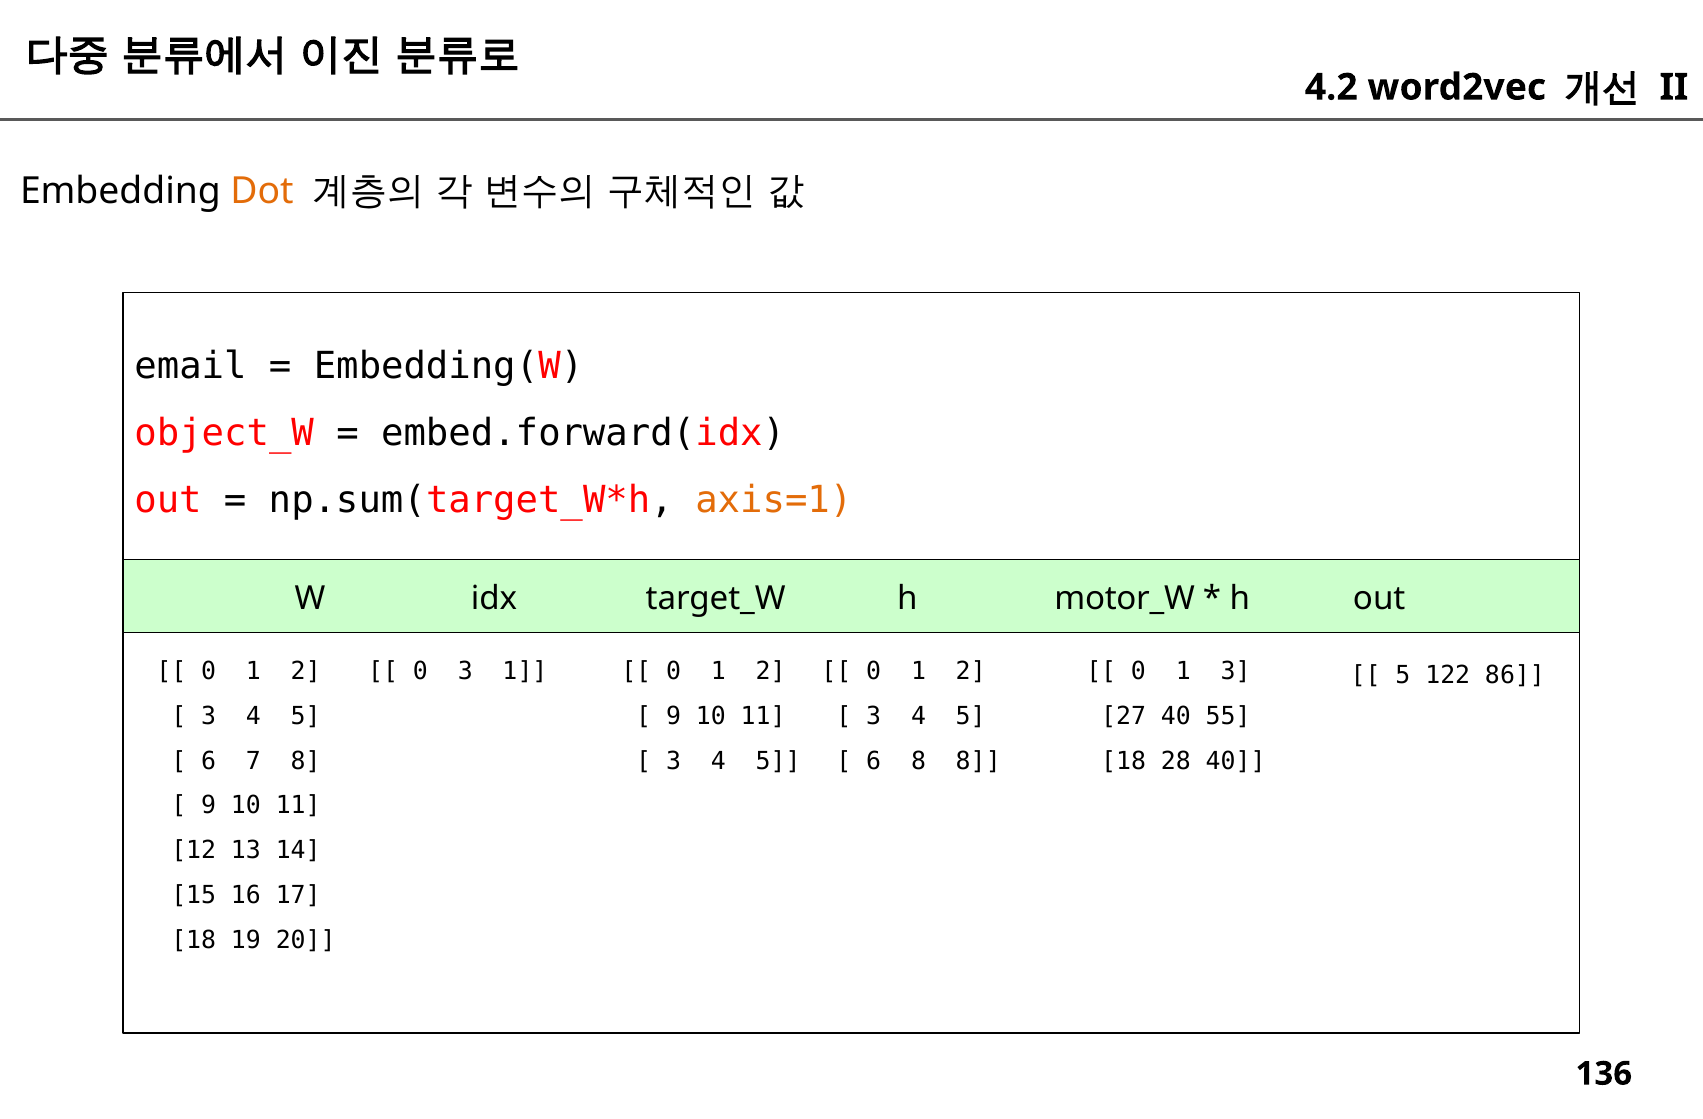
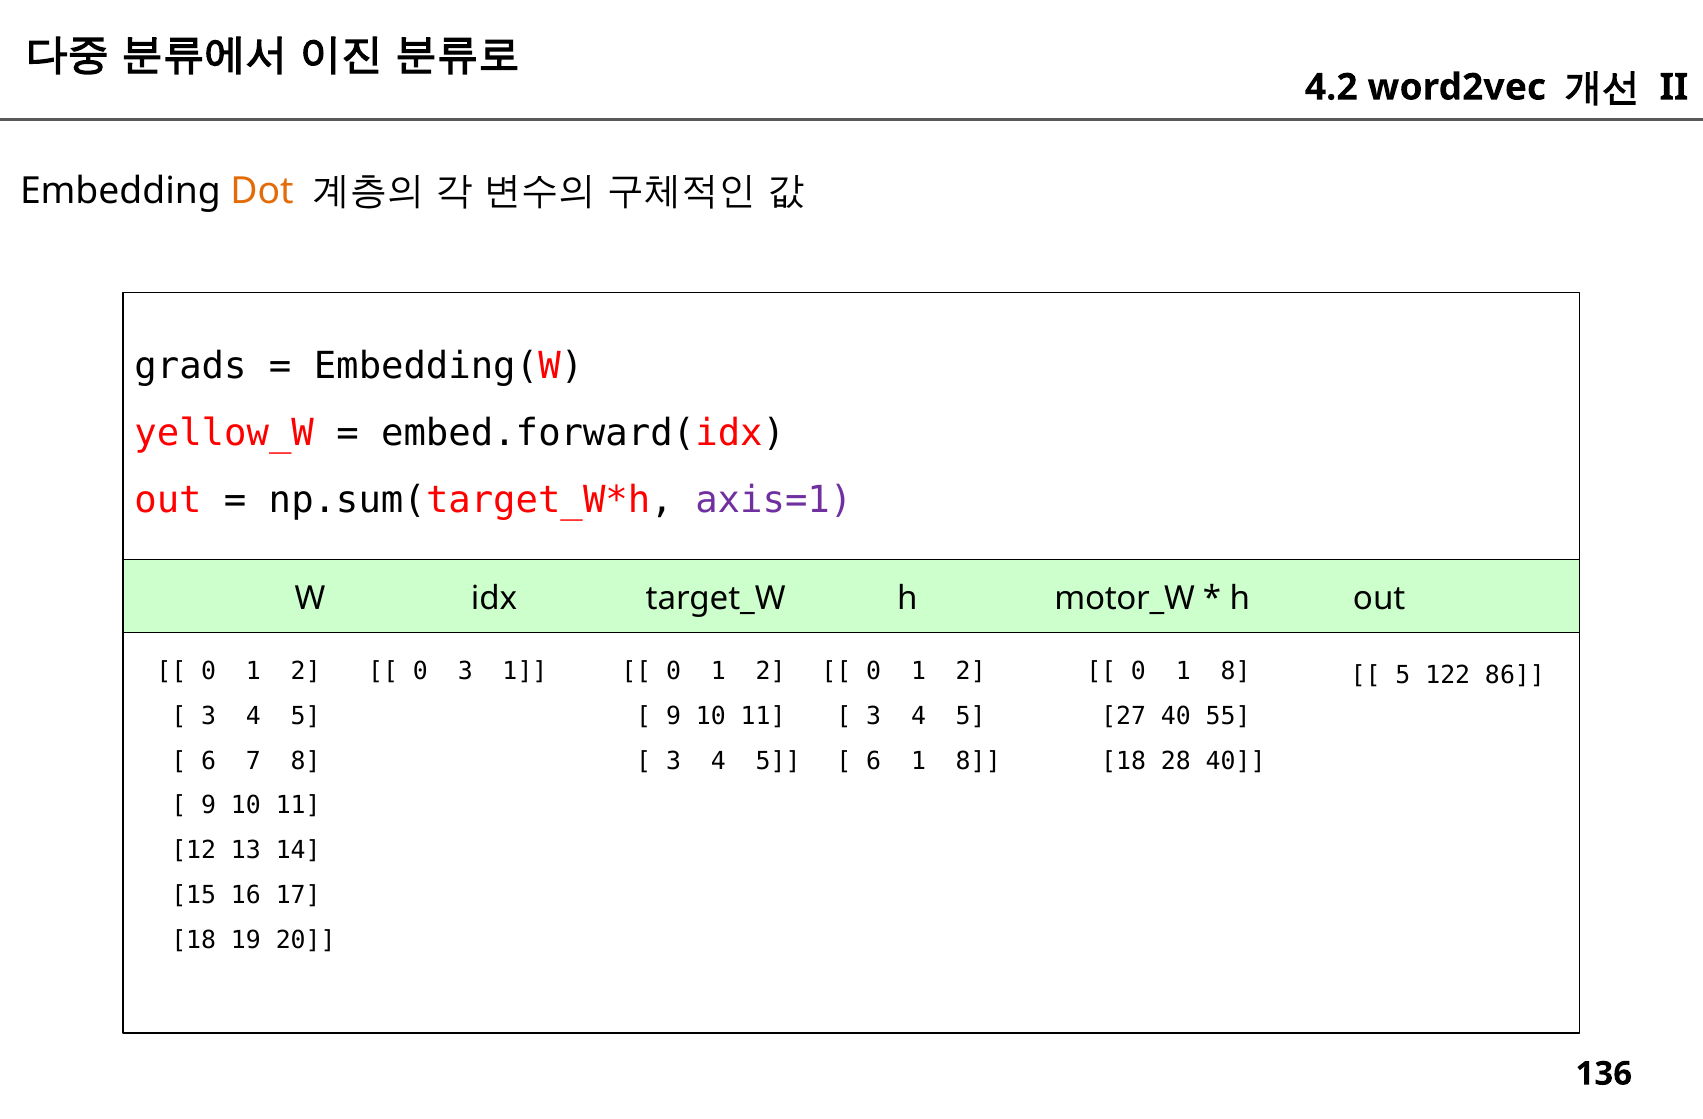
email: email -> grads (191, 366)
object_W: object_W -> yellow_W (224, 433)
axis=1 colour: orange -> purple (774, 500)
0 1 3: 3 -> 8 (1236, 671)
6 8: 8 -> 1 (919, 761)
